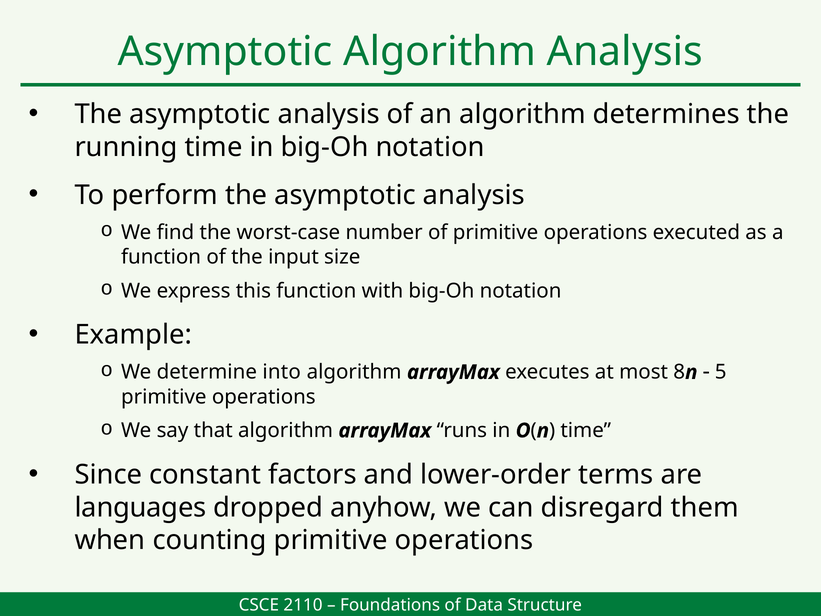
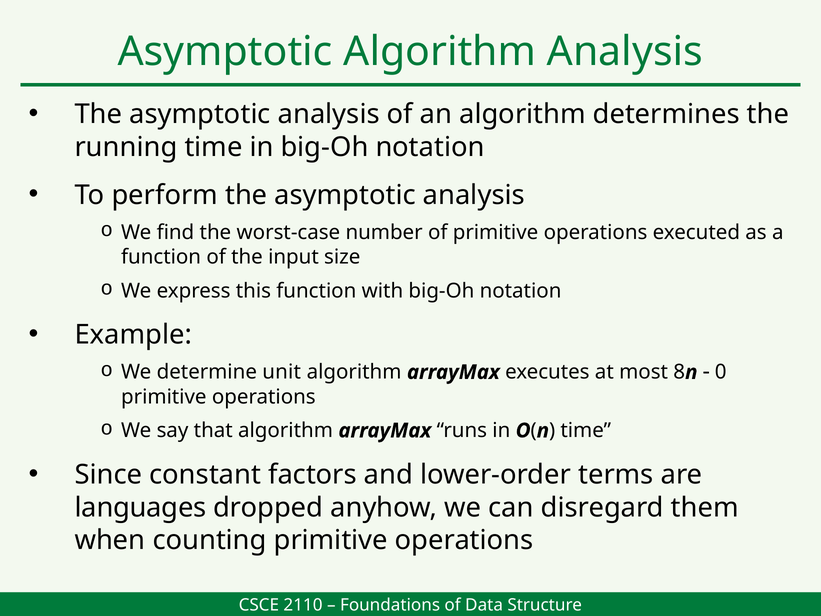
into: into -> unit (282, 372)
5: 5 -> 0 (721, 372)
